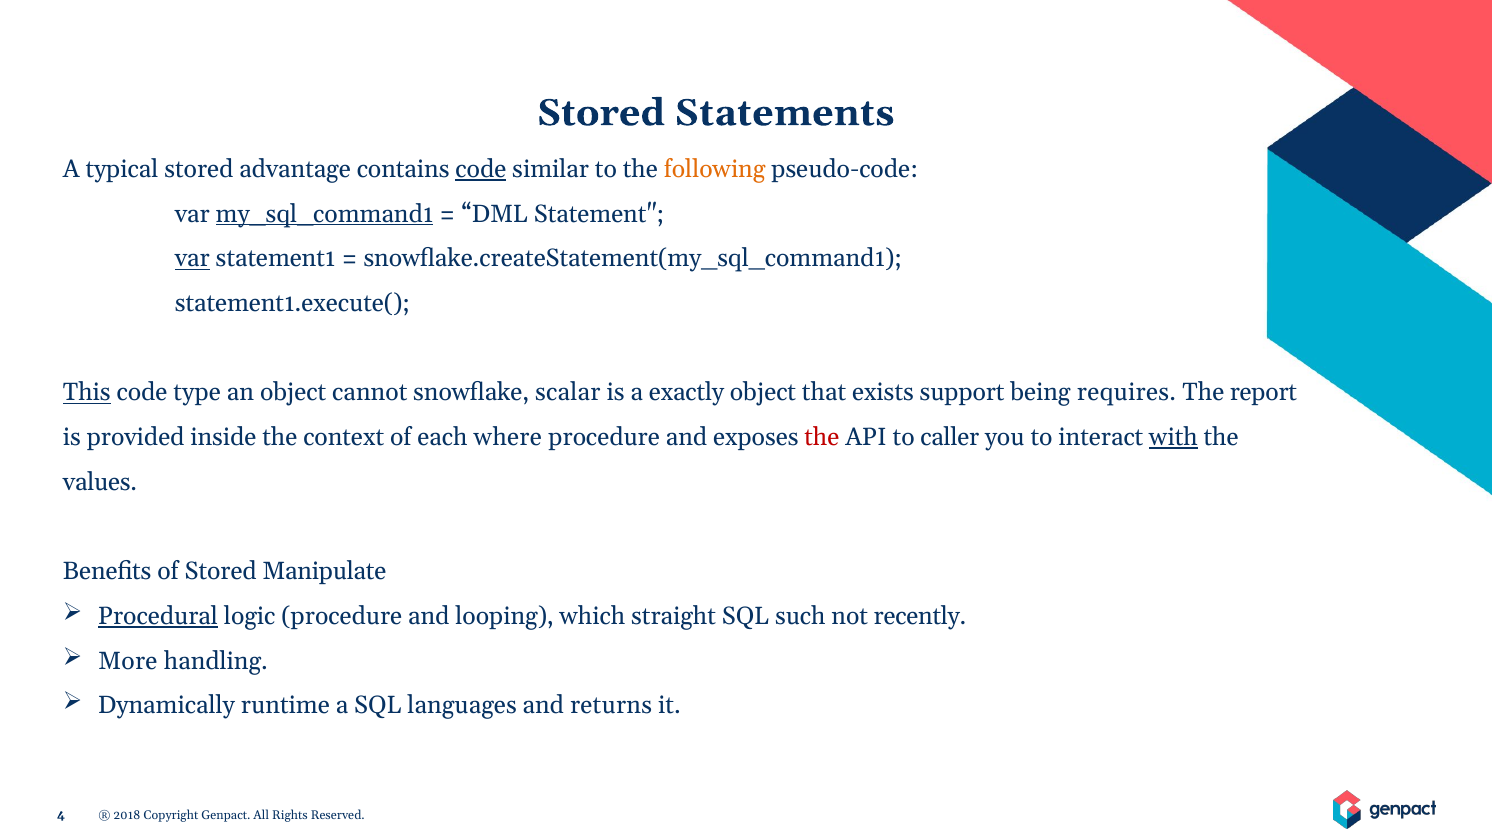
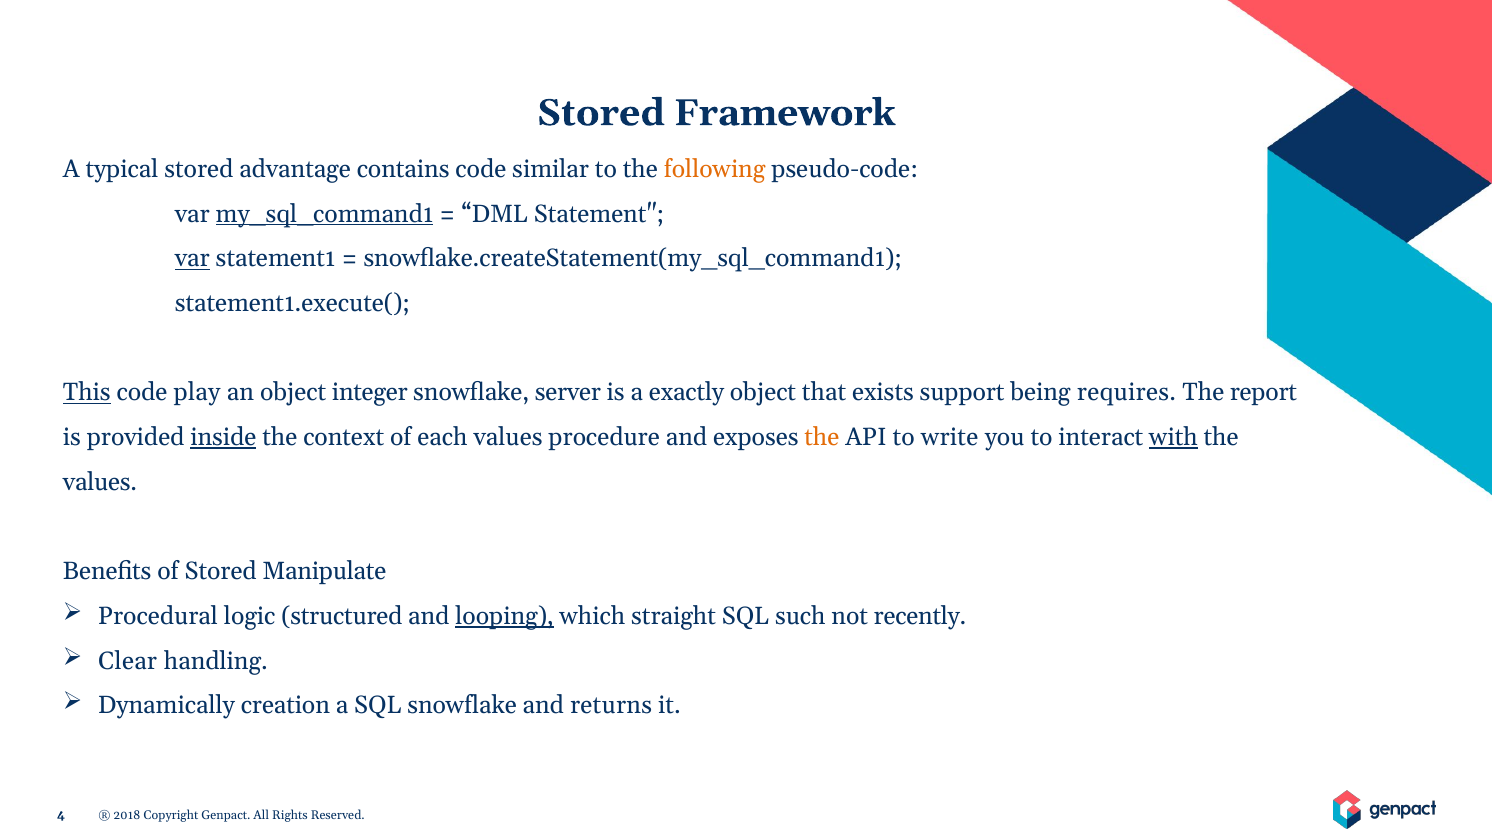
Statements: Statements -> Framework (785, 113)
code underline: present -> none (481, 169)
type: type -> play (197, 393)
cannot: cannot -> integer (370, 393)
scalar: scalar -> server (568, 393)
inside underline: none -> present (223, 438)
each where: where -> values (508, 438)
the colour: red -> orange (822, 438)
caller: caller -> write (950, 438)
Procedural underline: present -> none (158, 616)
logic procedure: procedure -> structured (342, 616)
looping underline: none -> present (505, 616)
More: More -> Clear (128, 661)
runtime: runtime -> creation (285, 706)
SQL languages: languages -> snowflake (462, 706)
